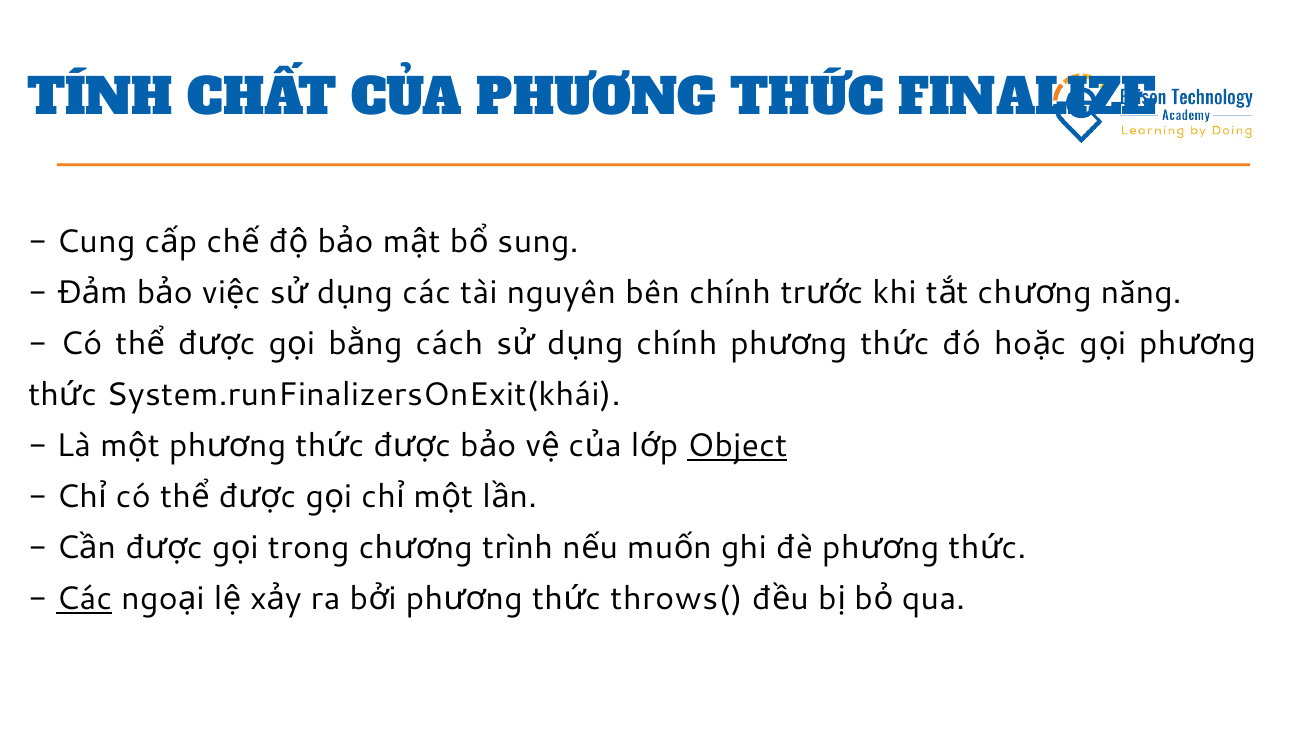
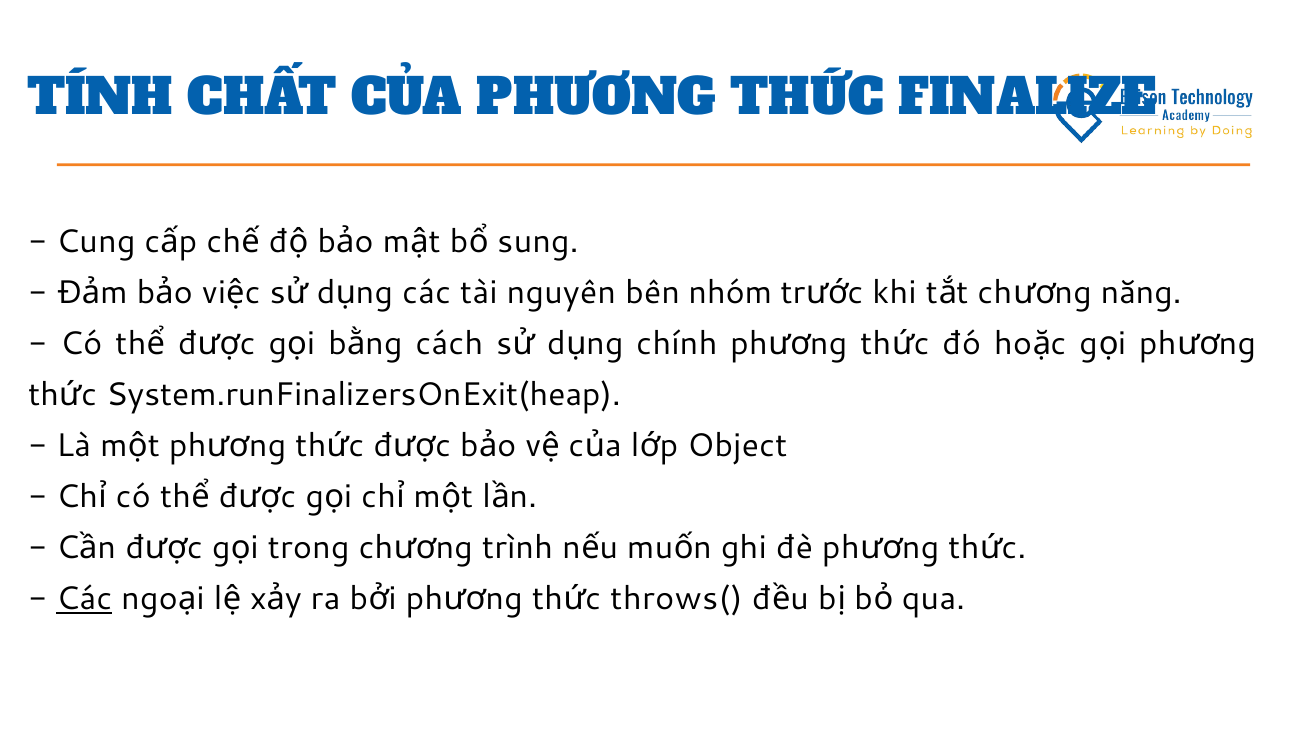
bên chính: chính -> nhóm (730, 293)
System.runFinalizersOnExit(khái: System.runFinalizersOnExit(khái -> System.runFinalizersOnExit(heap (364, 395)
Object underline: present -> none (737, 446)
